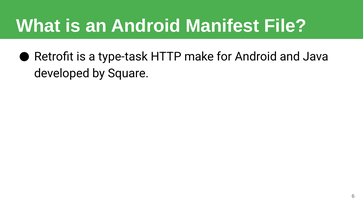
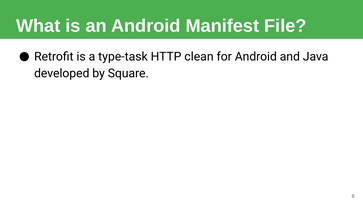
make: make -> clean (199, 57)
